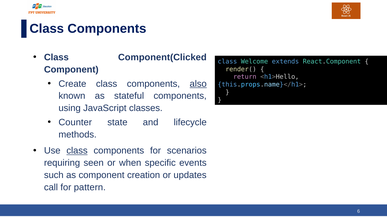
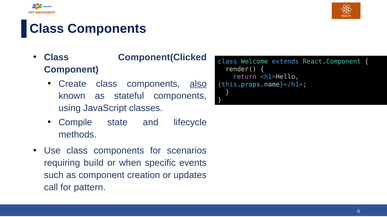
Counter: Counter -> Compile (75, 123)
class underline: present -> none (77, 151)
seen: seen -> build (94, 163)
